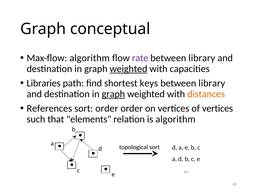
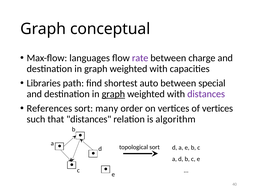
Max-flow algorithm: algorithm -> languages (90, 58)
library: library -> charge (202, 58)
weighted underline: present -> none (129, 69)
keys: keys -> auto (149, 83)
library: library -> special (212, 83)
distances colour: orange -> purple (206, 94)
sort order: order -> many (107, 108)
that elements: elements -> distances (89, 119)
